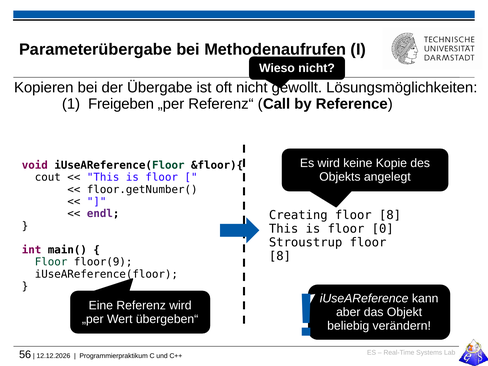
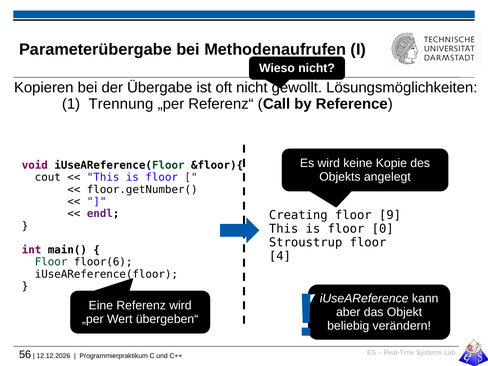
Freigeben: Freigeben -> Trennung (121, 104)
Creating floor 8: 8 -> 9 (390, 215)
8: 8 -> 4 (280, 256)
floor(9: floor(9 -> floor(6 (103, 262)
